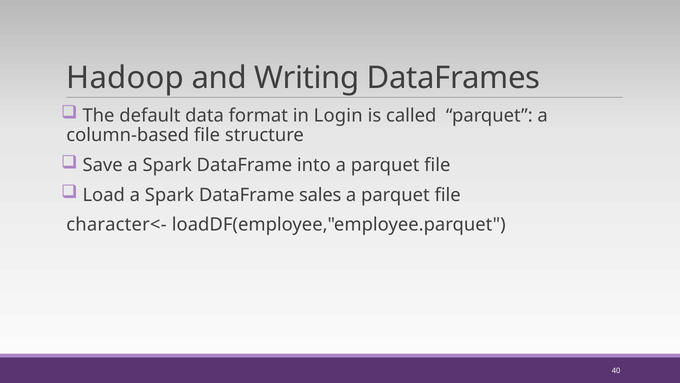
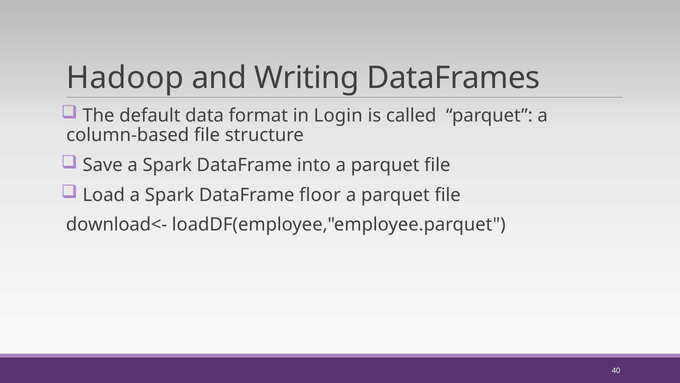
sales: sales -> floor (320, 195)
character<-: character<- -> download<- (117, 225)
